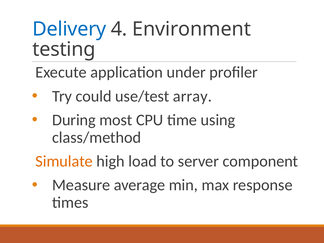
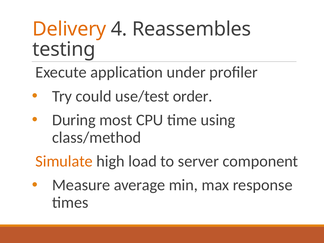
Delivery colour: blue -> orange (69, 29)
Environment: Environment -> Reassembles (192, 29)
array: array -> order (193, 96)
